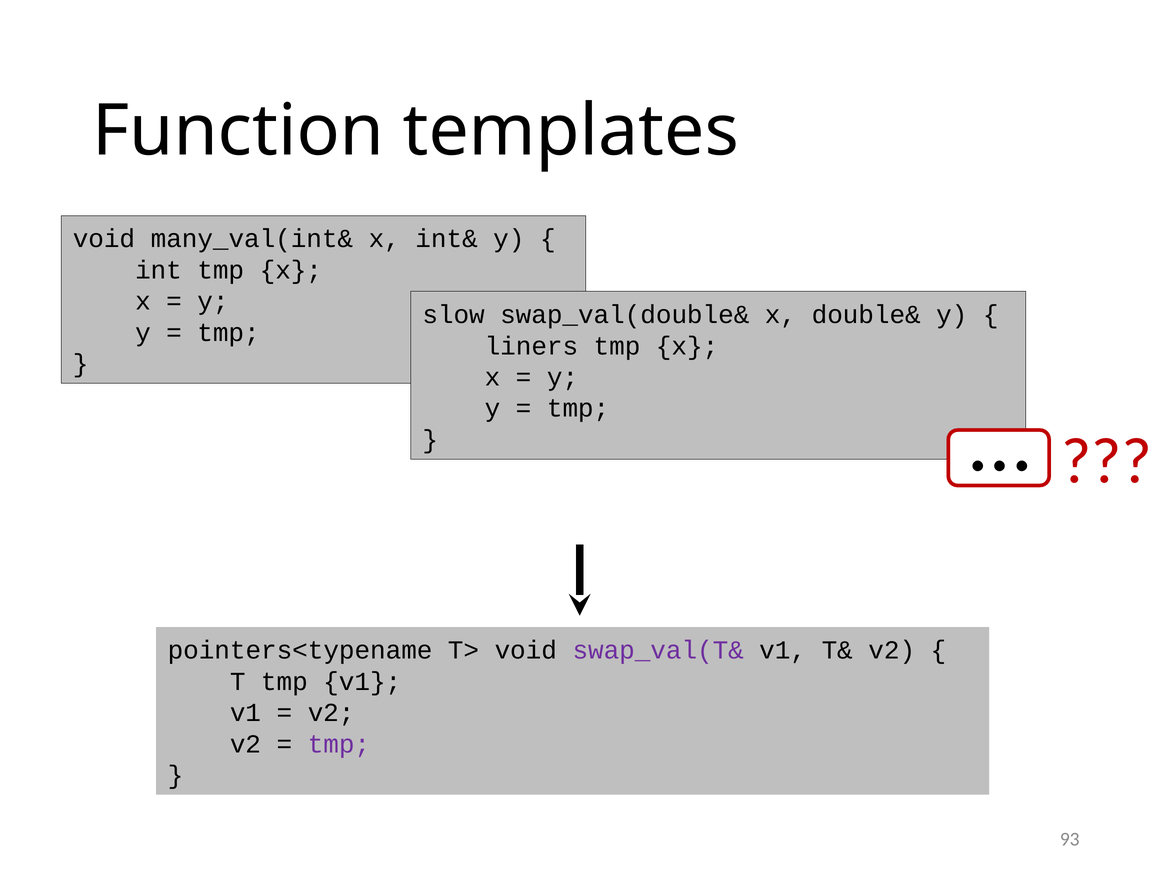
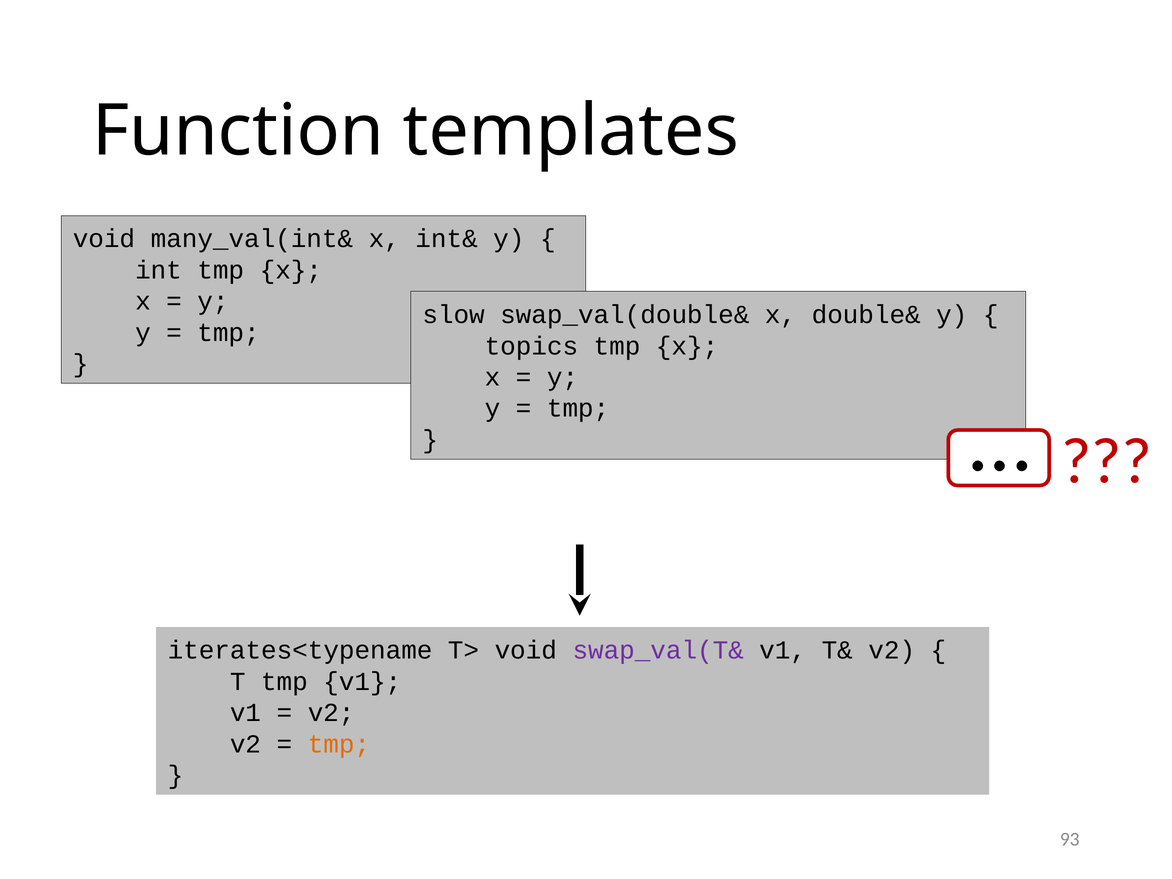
liners: liners -> topics (531, 346)
pointers<typename: pointers<typename -> iterates<typename (300, 650)
tmp colour: purple -> orange (339, 744)
